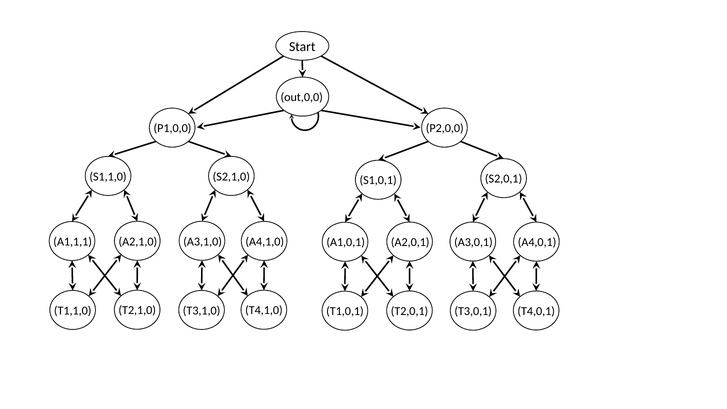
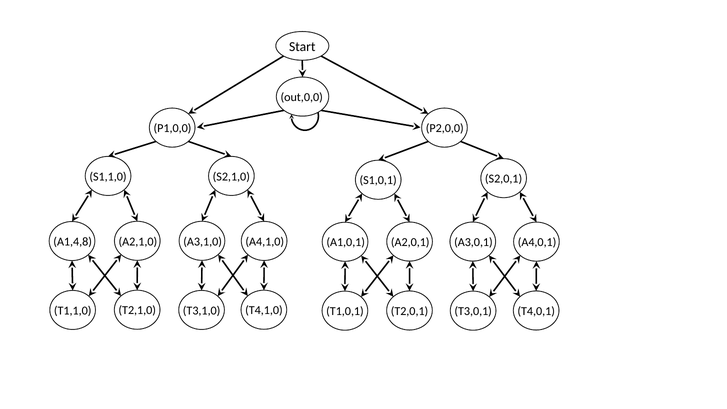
A1,1,1: A1,1,1 -> A1,4,8 (73, 242)
